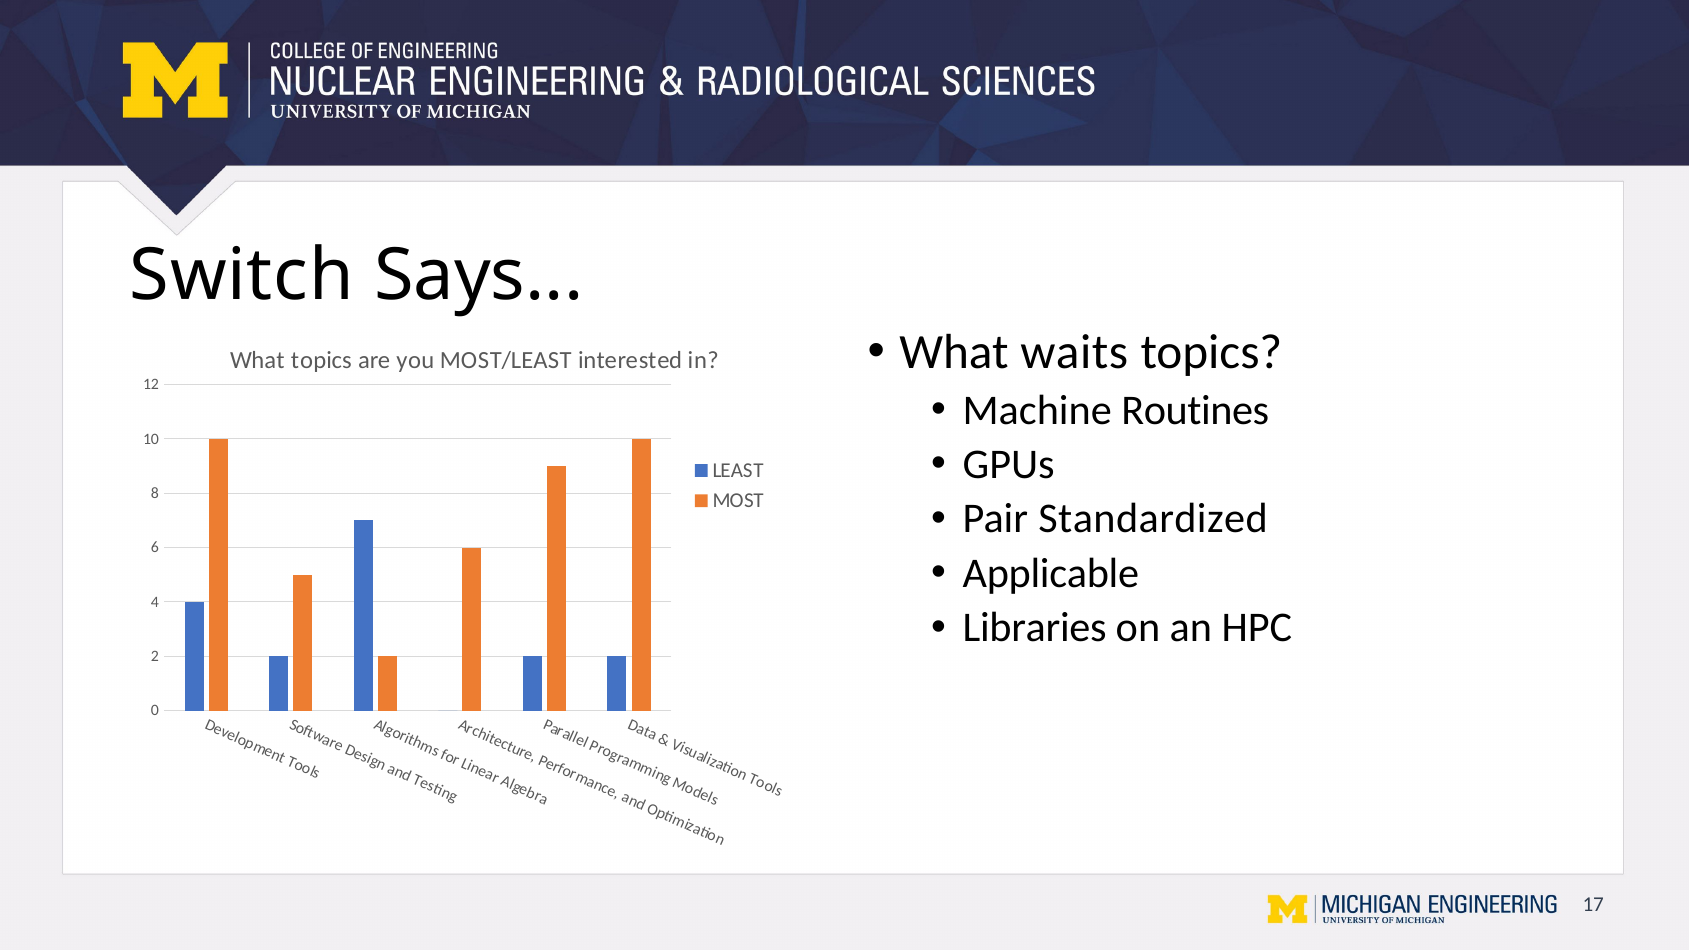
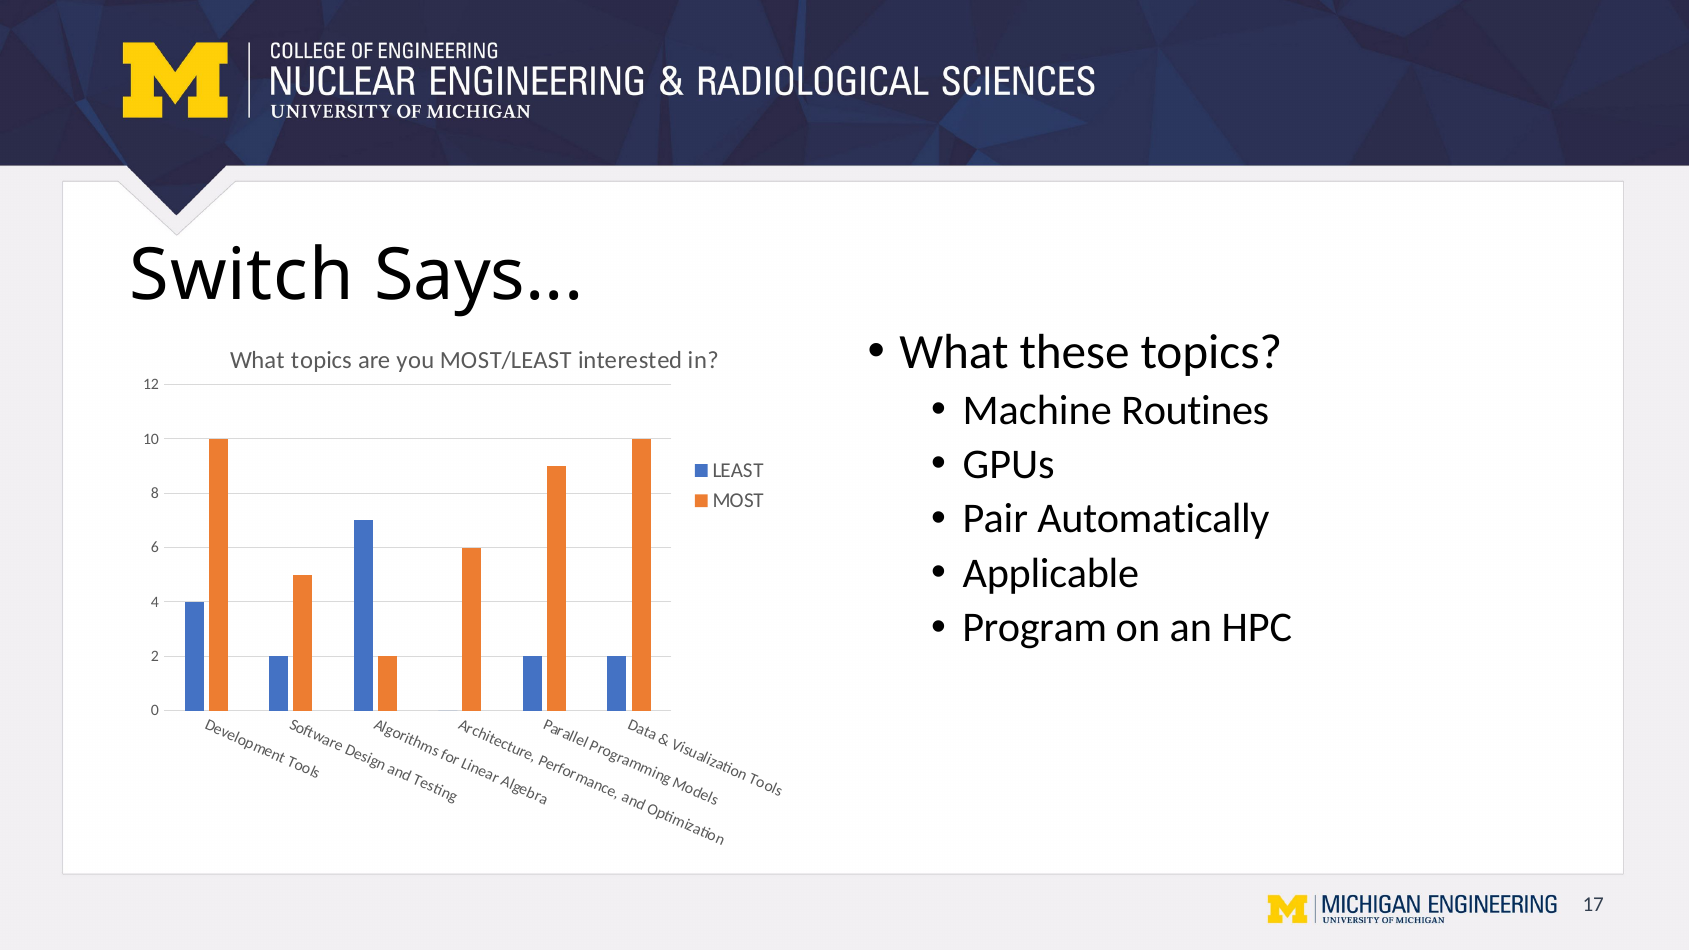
waits: waits -> these (1075, 352)
Standardized: Standardized -> Automatically (1154, 519)
Libraries: Libraries -> Program (1035, 628)
